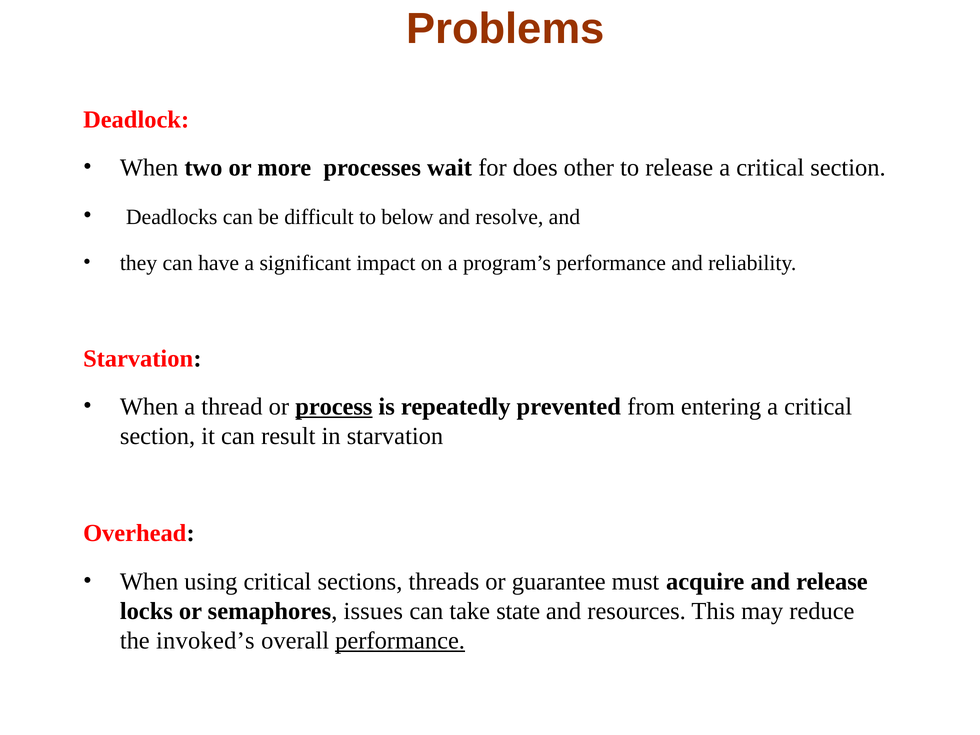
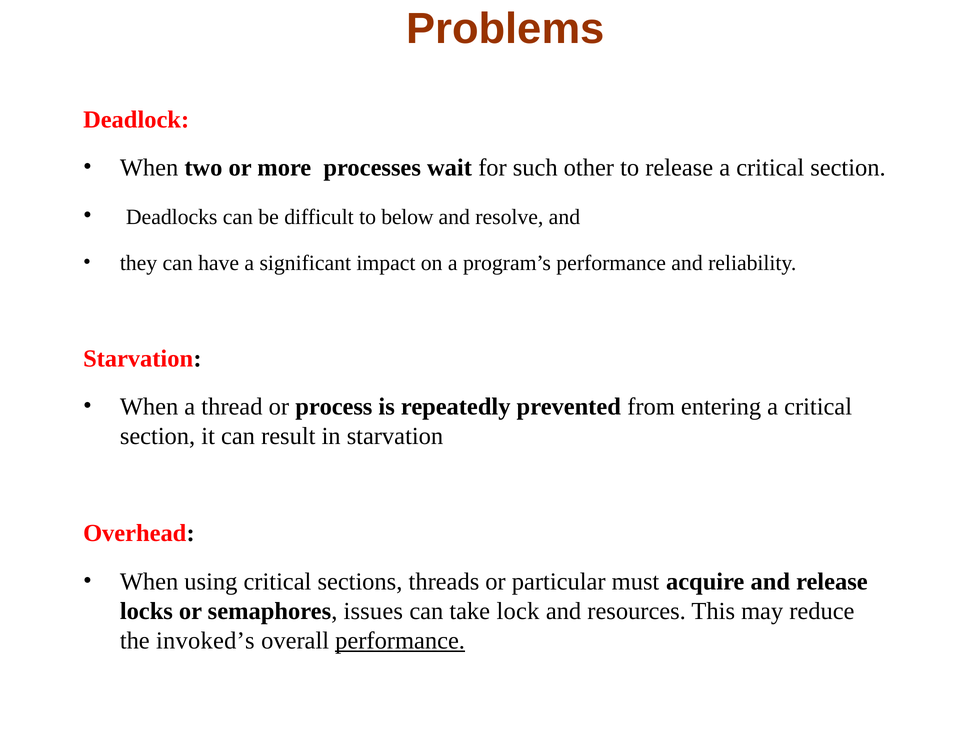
does: does -> such (535, 168)
process underline: present -> none (334, 407)
guarantee: guarantee -> particular (559, 582)
state: state -> lock (518, 611)
